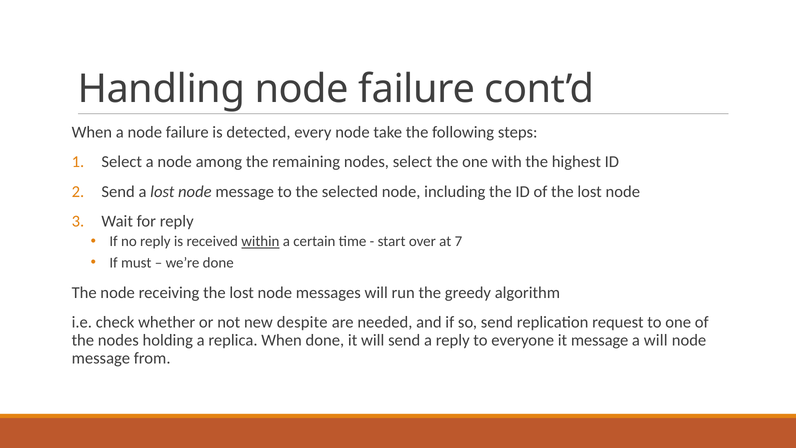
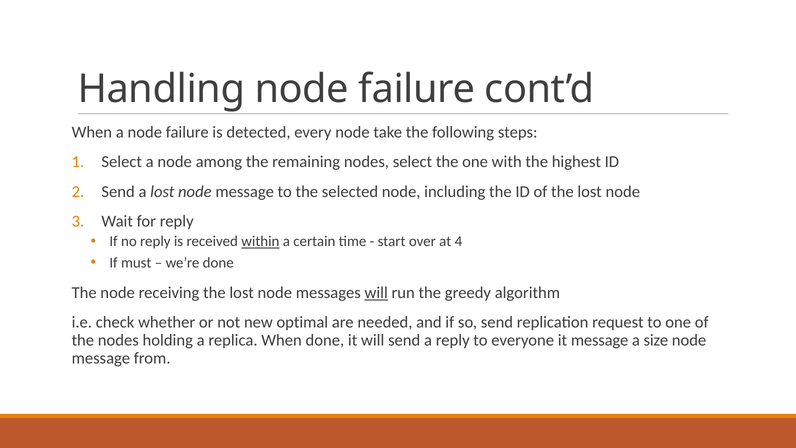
7: 7 -> 4 (458, 241)
will underline: none -> present (376, 293)
despite: despite -> optimal (302, 322)
a will: will -> size (656, 340)
